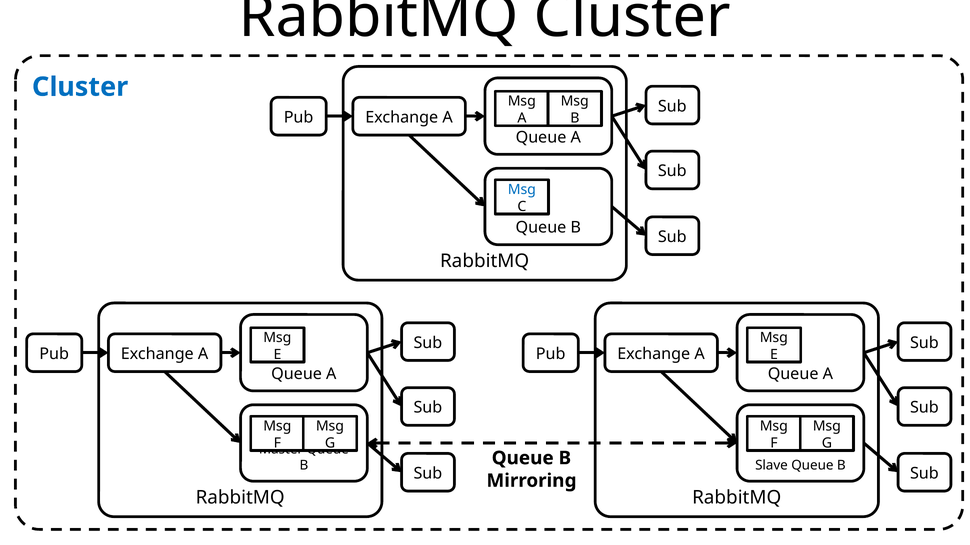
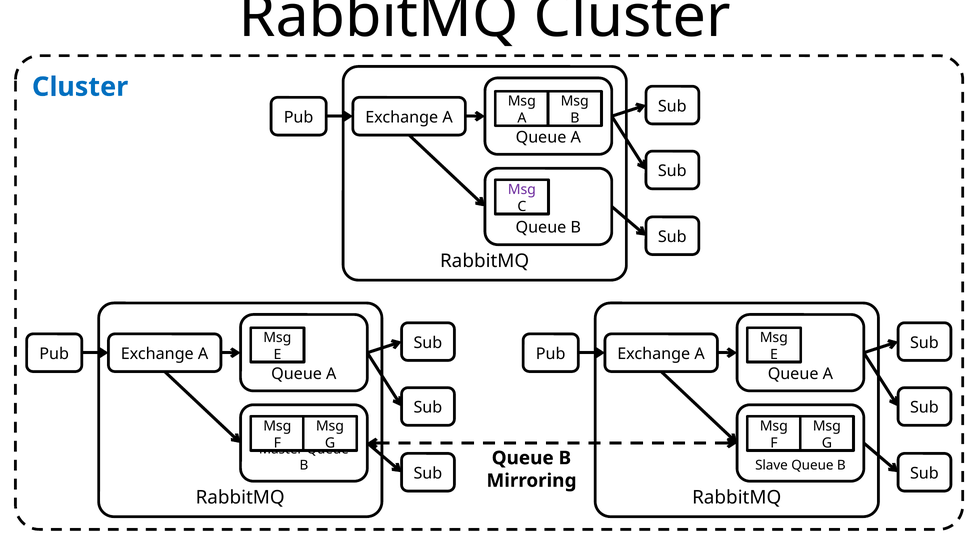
Msg colour: blue -> purple (522, 190)
